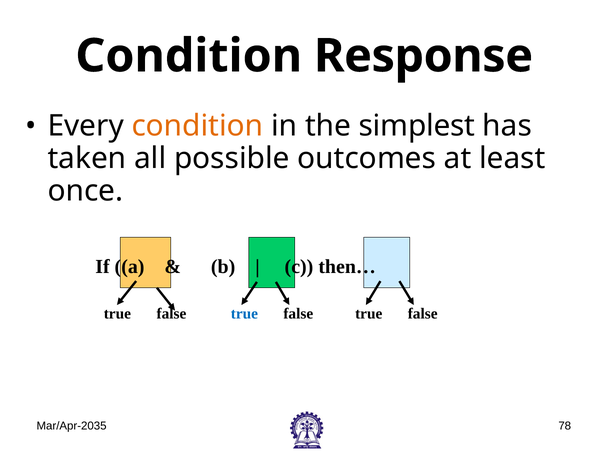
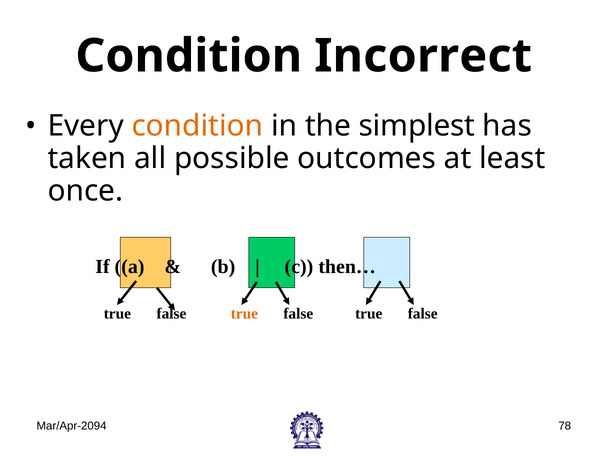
Response: Response -> Incorrect (423, 56)
true colour: blue -> orange (244, 314)
Mar/Apr-2035: Mar/Apr-2035 -> Mar/Apr-2094 (72, 426)
